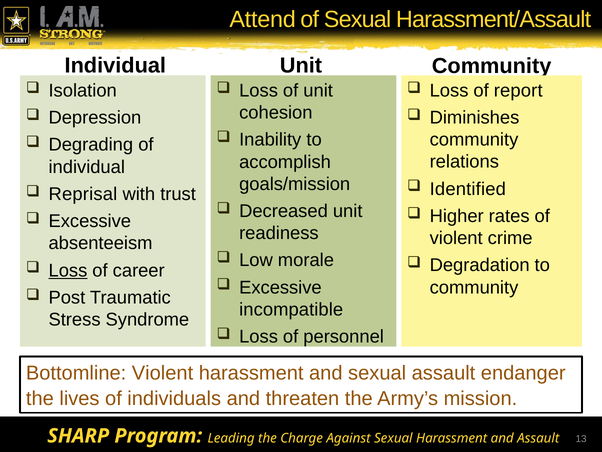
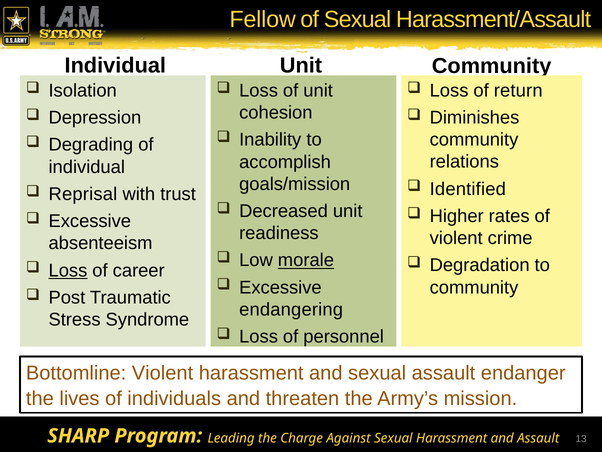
Attend: Attend -> Fellow (263, 20)
report: report -> return (518, 91)
morale underline: none -> present (306, 260)
incompatible: incompatible -> endangering (291, 309)
